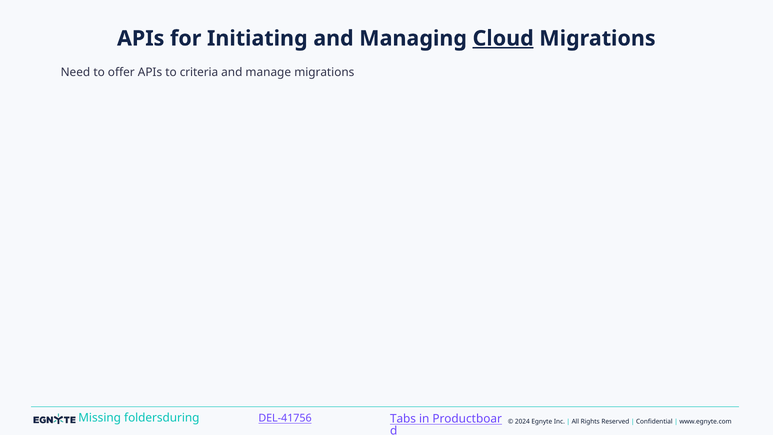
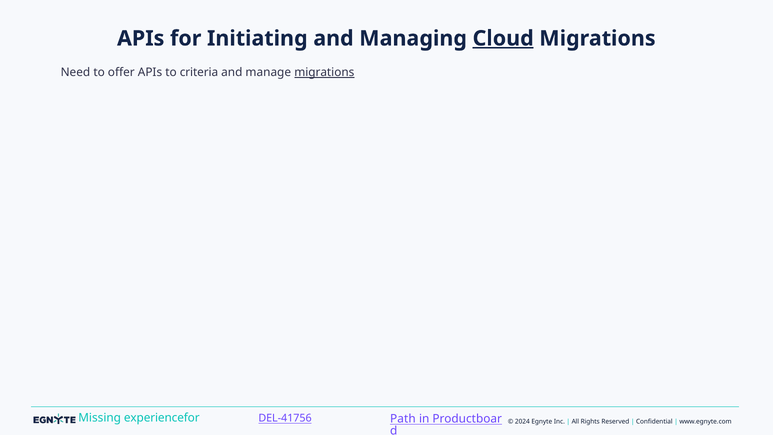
migrations underline: none -> present (324, 72)
foldersduring: foldersduring -> experiencefor (162, 417)
Tabs: Tabs -> Path (403, 419)
